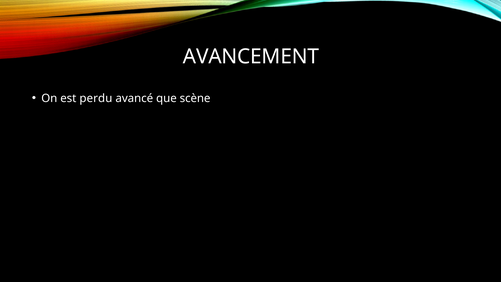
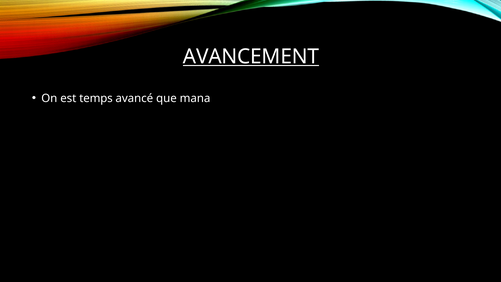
AVANCEMENT underline: none -> present (251, 56)
perdu: perdu -> temps (96, 98)
scène: scène -> mana (195, 98)
